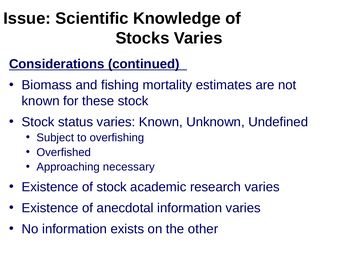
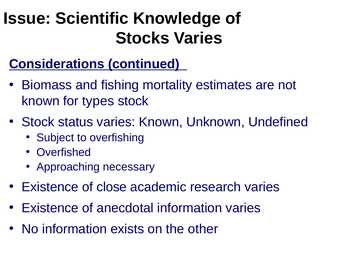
these: these -> types (98, 101)
of stock: stock -> close (112, 187)
